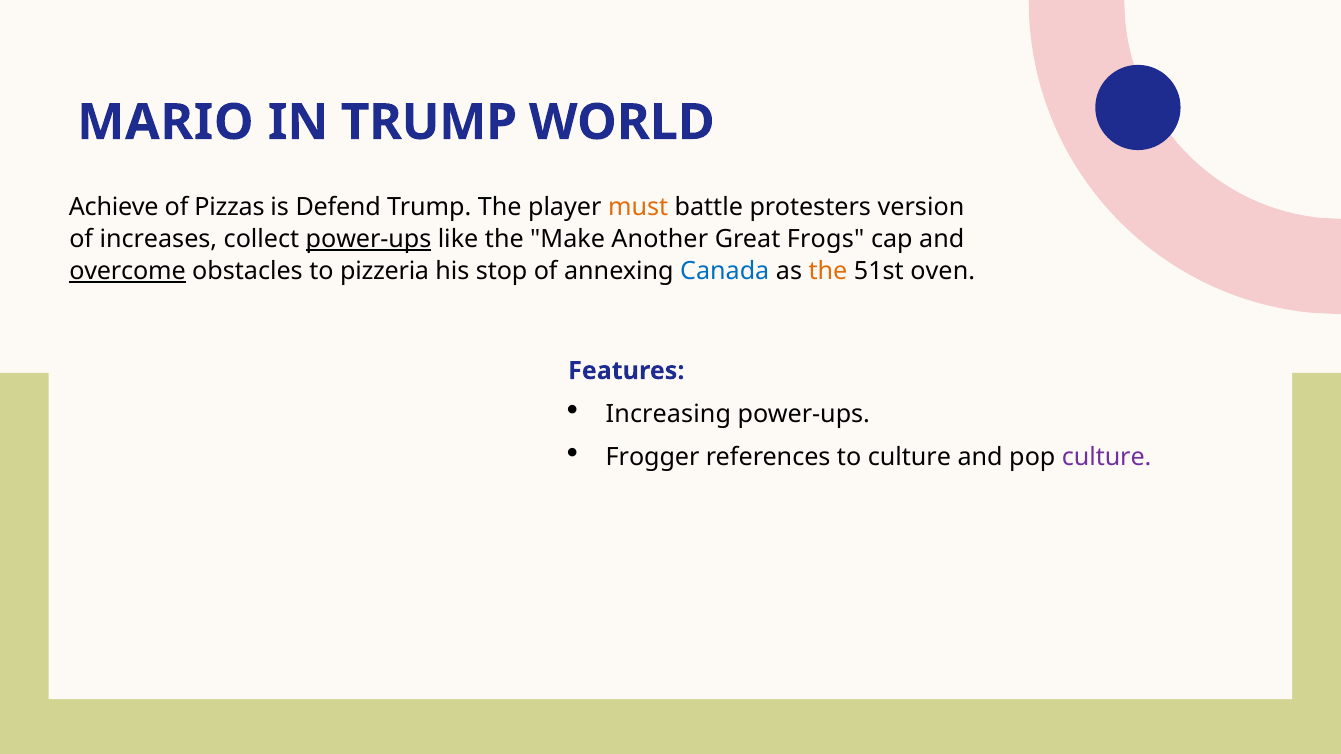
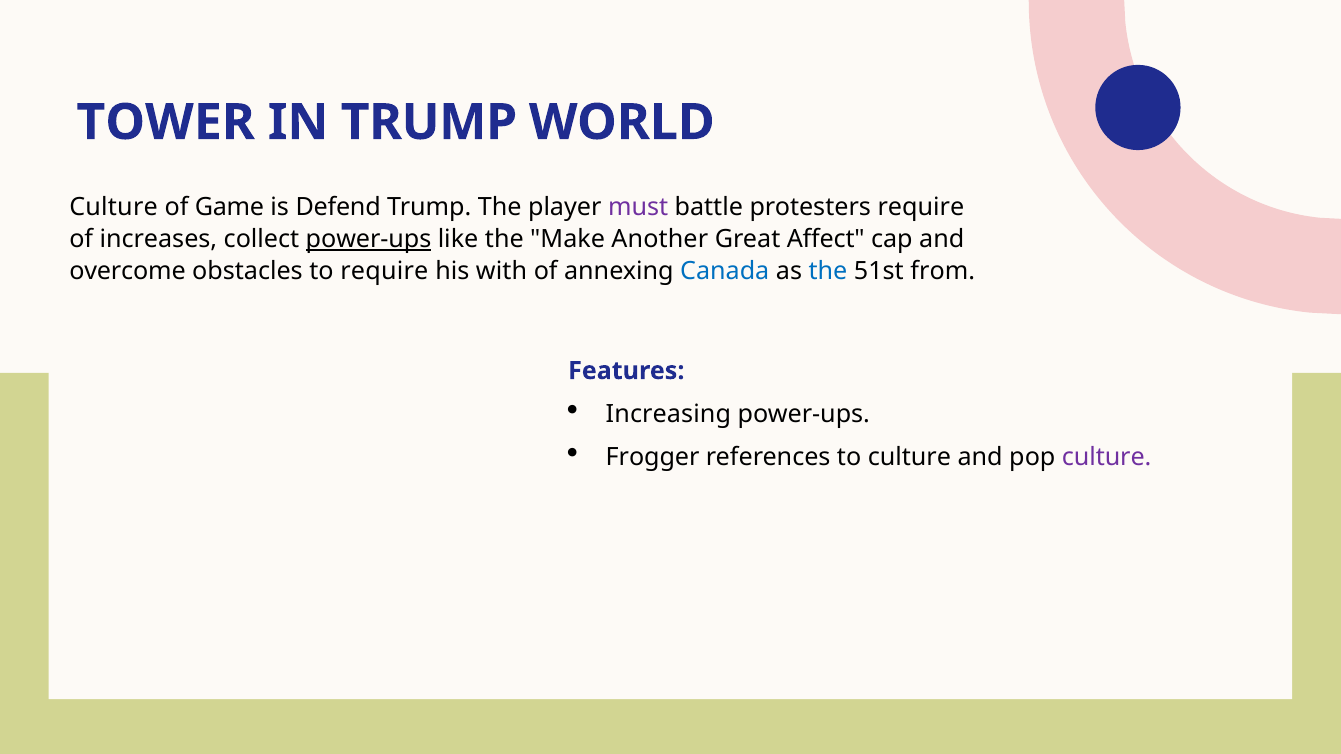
MARIO: MARIO -> TOWER (166, 123)
Achieve: Achieve -> Culture (114, 207)
Pizzas: Pizzas -> Game (230, 207)
must colour: orange -> purple (638, 207)
protesters version: version -> require (921, 207)
Frogs: Frogs -> Affect (826, 239)
overcome underline: present -> none (128, 272)
to pizzeria: pizzeria -> require (384, 272)
stop: stop -> with (502, 272)
the colour: orange -> blue (828, 272)
oven: oven -> from (943, 272)
